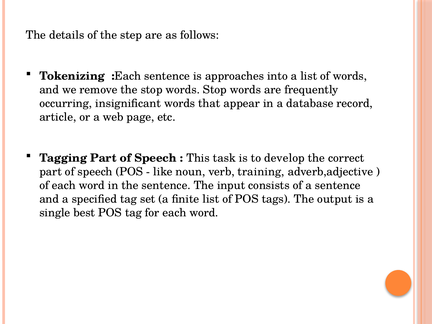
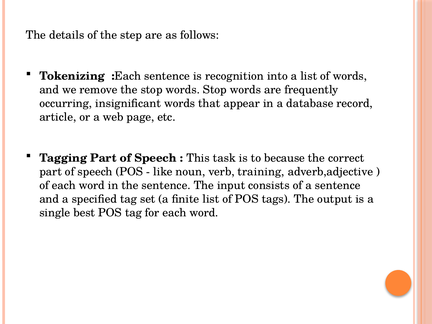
approaches: approaches -> recognition (234, 76)
develop: develop -> because (285, 158)
